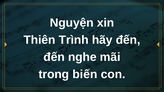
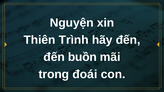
nghe: nghe -> buồn (82, 57)
biến: biến -> đoái (85, 74)
